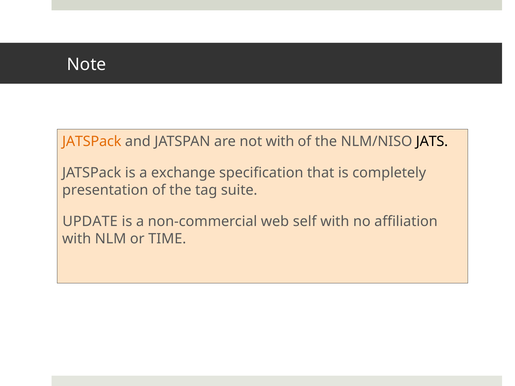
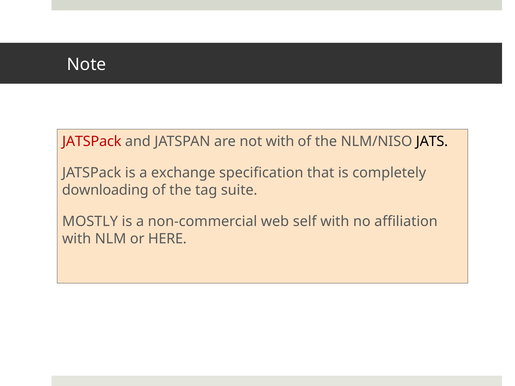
JATSPack colour: orange -> red (92, 142)
presentation: presentation -> downloading (105, 190)
UPDATE: UPDATE -> MOSTLY (90, 222)
TIME: TIME -> HERE (167, 239)
